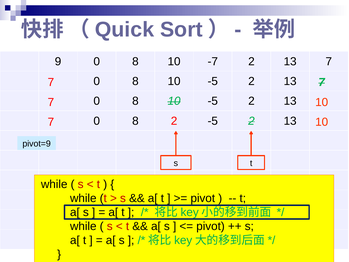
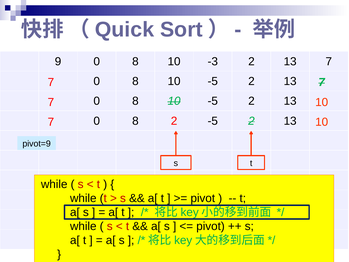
-7: -7 -> -3 (213, 61)
